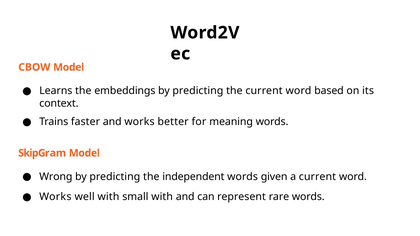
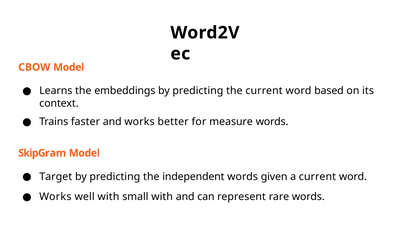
meaning: meaning -> measure (231, 122)
Wrong: Wrong -> Target (56, 177)
